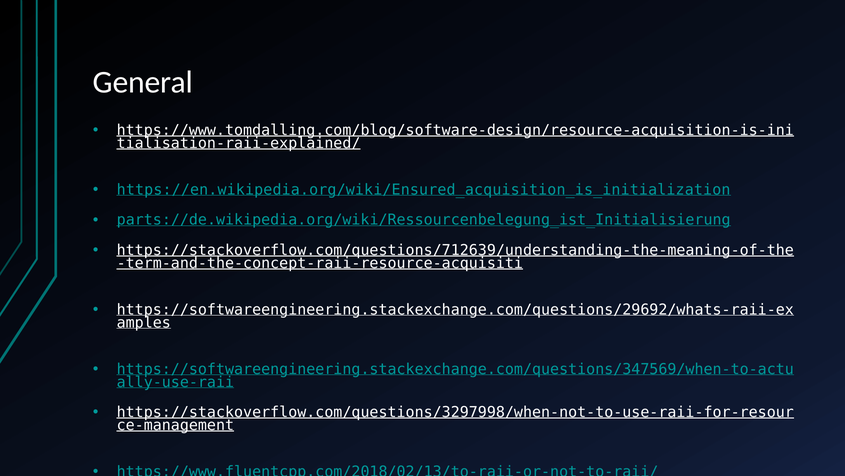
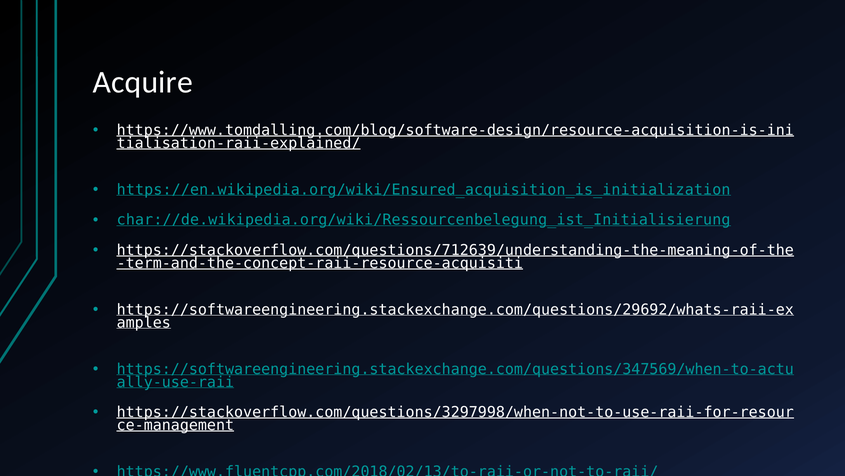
General: General -> Acquire (143, 82)
parts://de.wikipedia.org/wiki/Ressourcenbelegung_ist_Initialisierung: parts://de.wikipedia.org/wiki/Ressourcenbelegung_ist_Initialisierung -> char://de.wikipedia.org/wiki/Ressourcenbelegung_ist_Initialisierung (424, 220)
